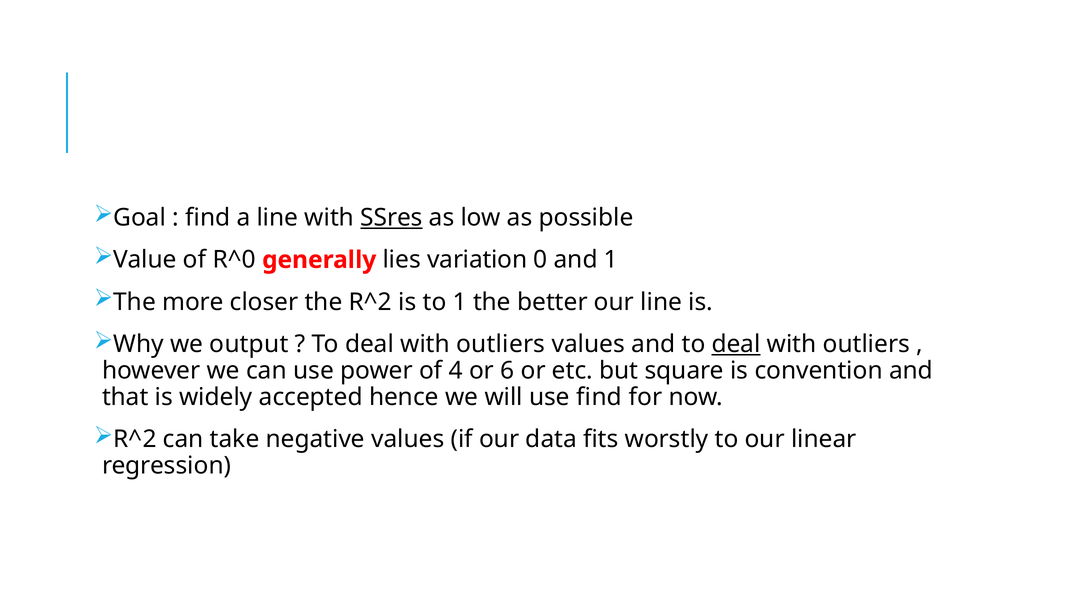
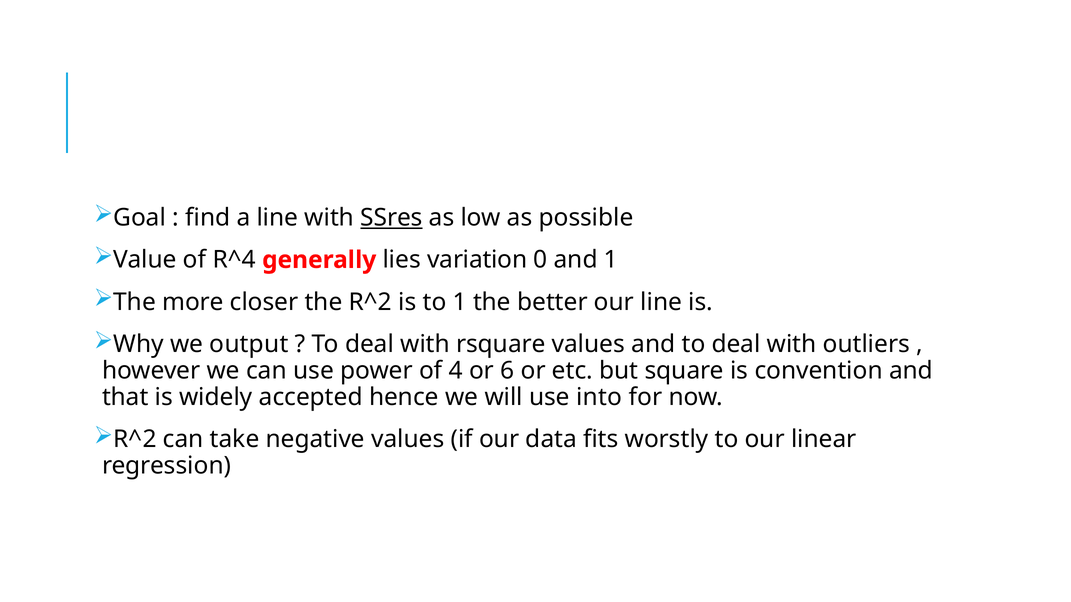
R^0: R^0 -> R^4 (234, 260)
outliers: outliers -> rsquare (501, 344)
deal underline: present -> none (736, 344)
use find: find -> into (599, 397)
